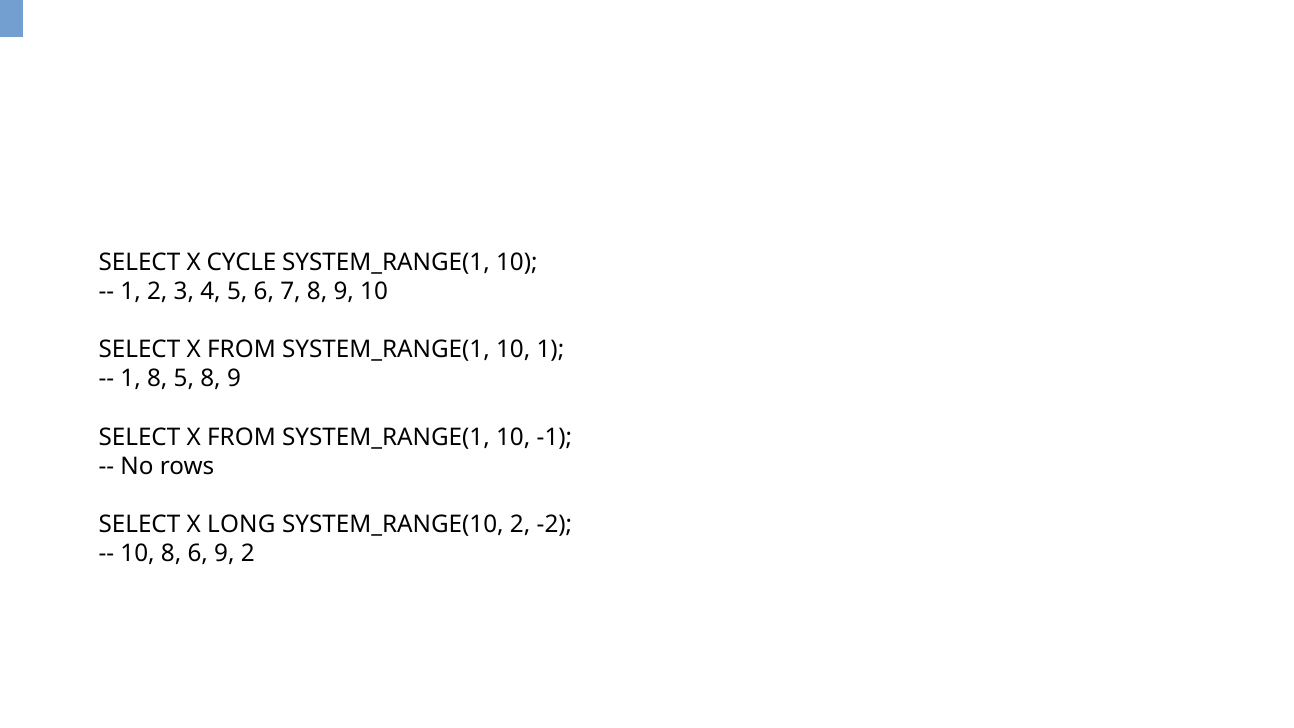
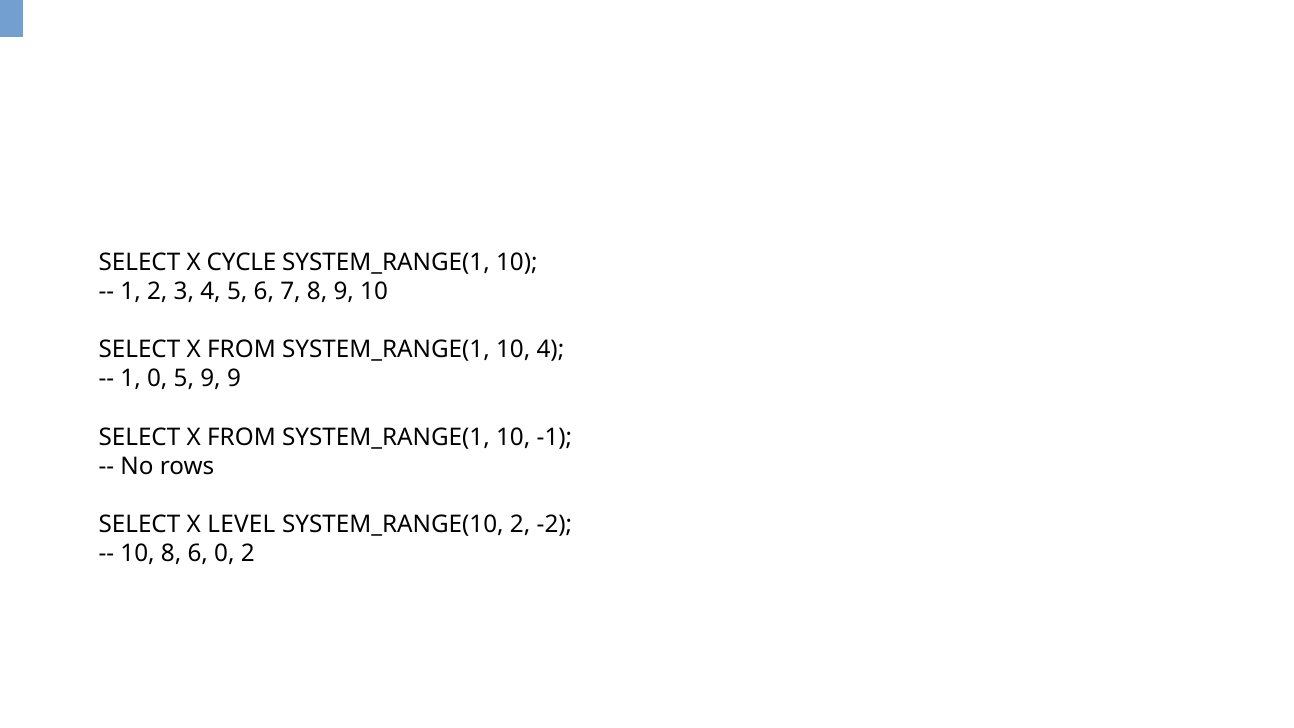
10 1: 1 -> 4 (550, 350)
1 8: 8 -> 0 (157, 379)
5 8: 8 -> 9 (211, 379)
LONG: LONG -> LEVEL (241, 524)
6 9: 9 -> 0 (224, 554)
